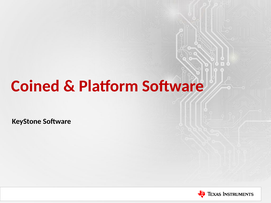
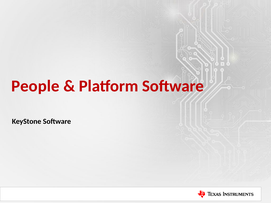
Coined: Coined -> People (35, 86)
